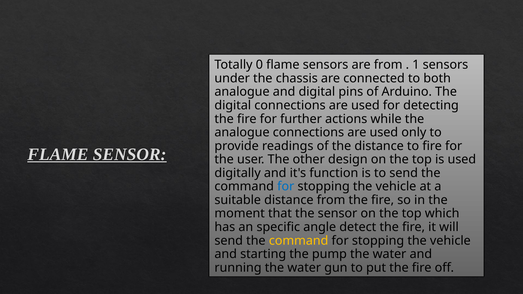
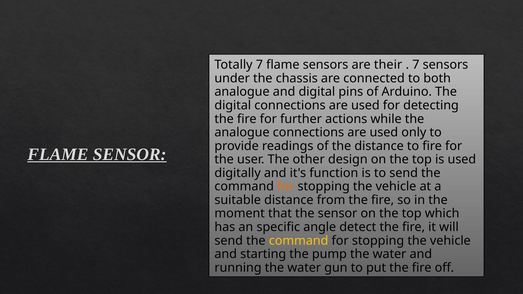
Totally 0: 0 -> 7 (259, 65)
are from: from -> their (388, 65)
1: 1 -> 7 (416, 65)
for colour: blue -> orange (286, 187)
